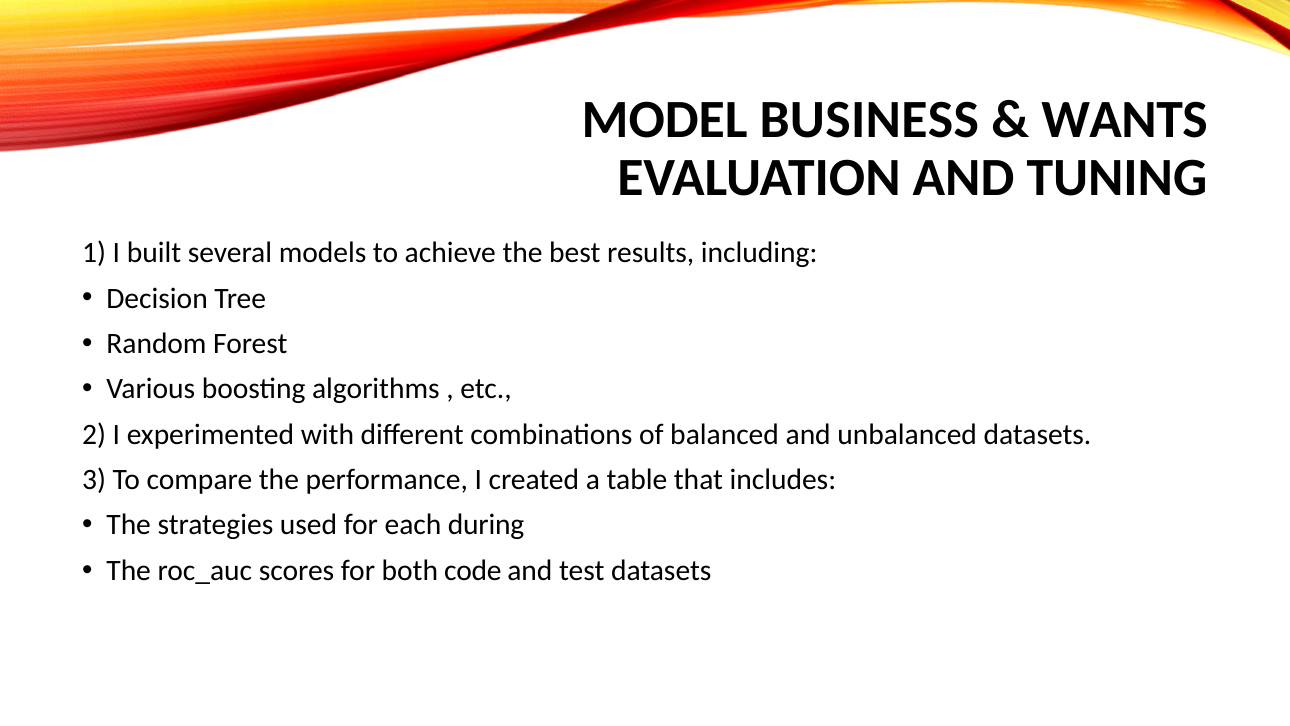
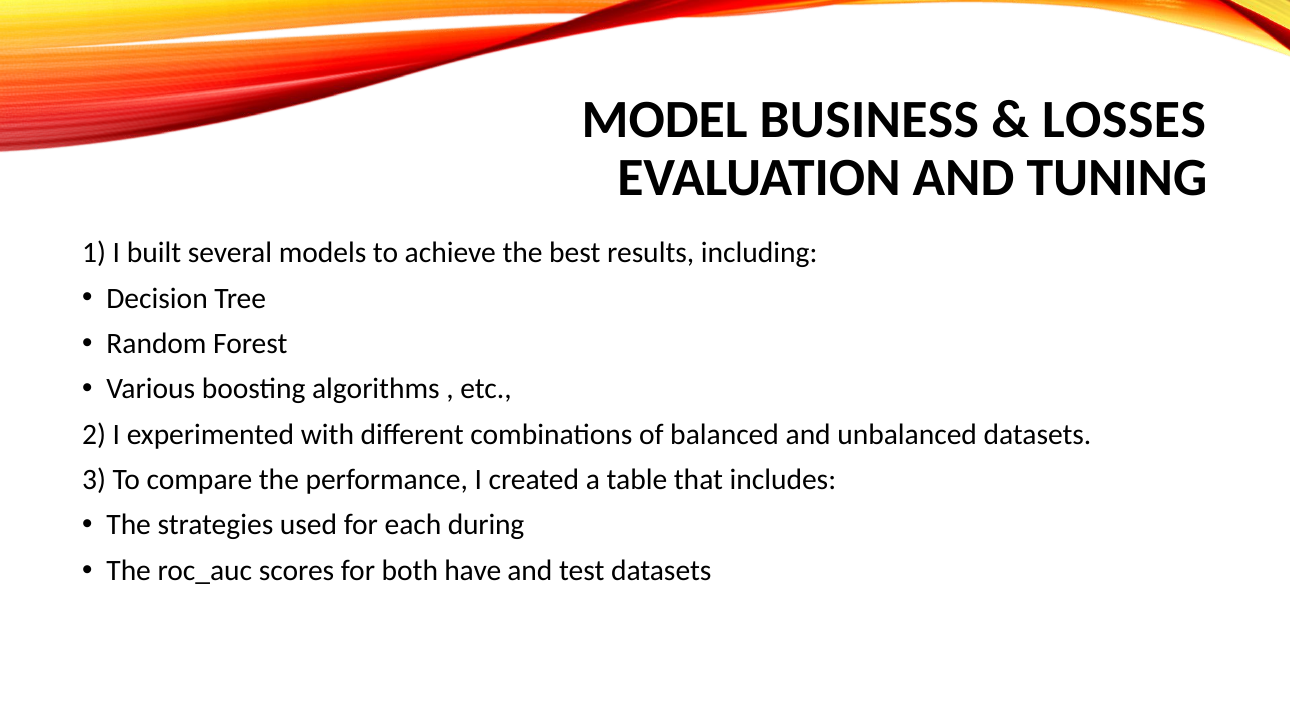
WANTS: WANTS -> LOSSES (1124, 120)
code: code -> have (473, 570)
